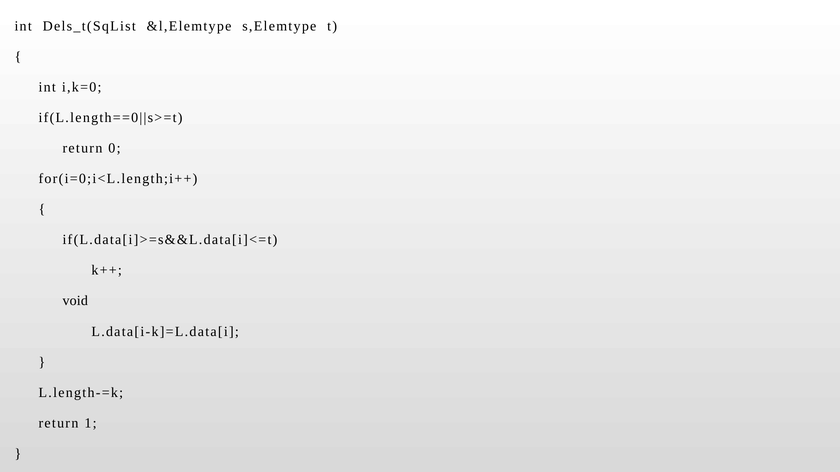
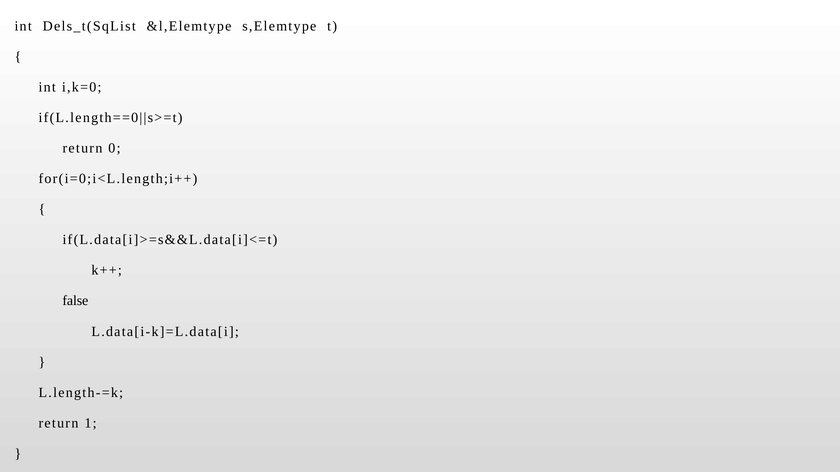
void: void -> false (75, 301)
